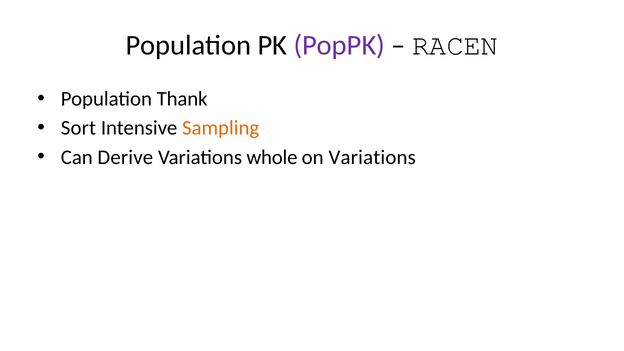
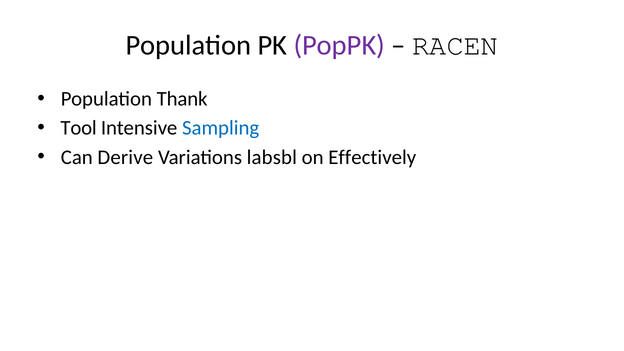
Sort: Sort -> Tool (79, 128)
Sampling colour: orange -> blue (221, 128)
whole: whole -> labsbl (272, 157)
on Variations: Variations -> Effectively (372, 157)
